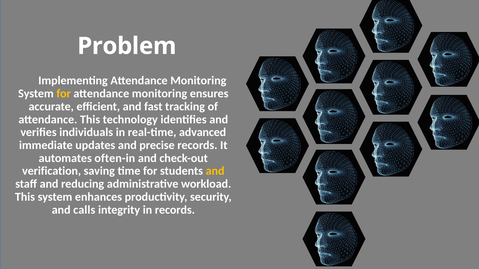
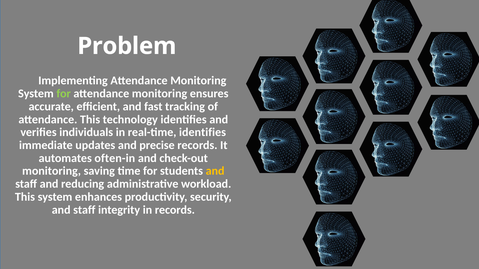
for colour: yellow -> light green (64, 94)
real-time advanced: advanced -> identifies (203, 133)
verification: verification -> monitoring (52, 171)
calls: calls -> staff (84, 210)
